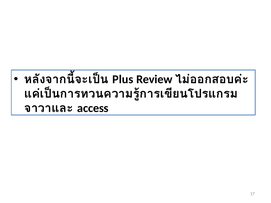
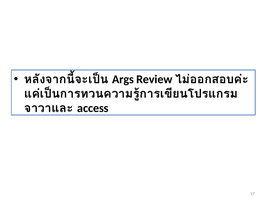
Plus: Plus -> Args (123, 79)
